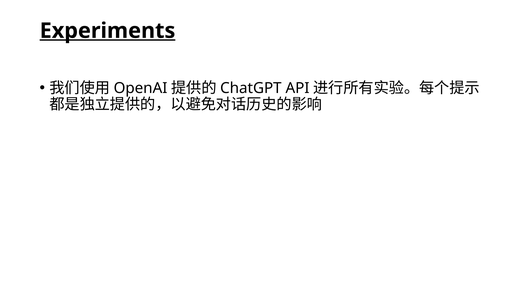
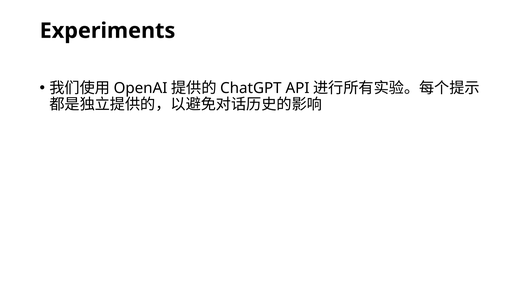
Experiments underline: present -> none (107, 31)
